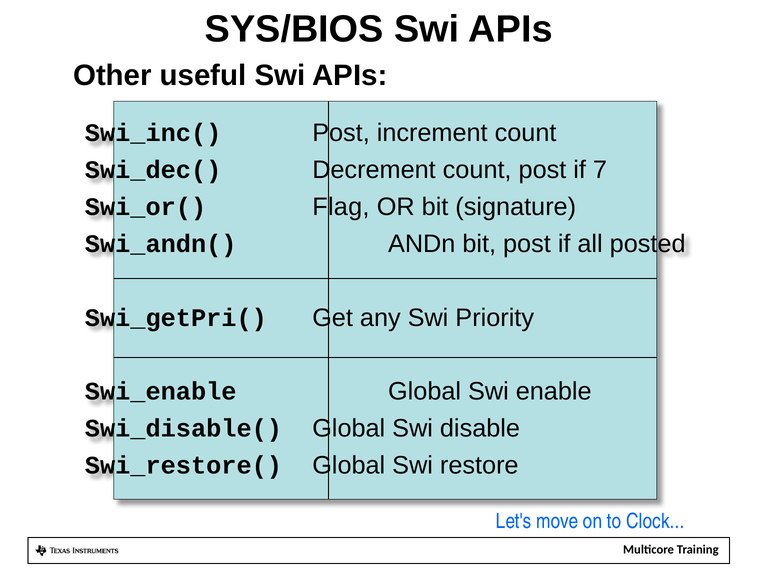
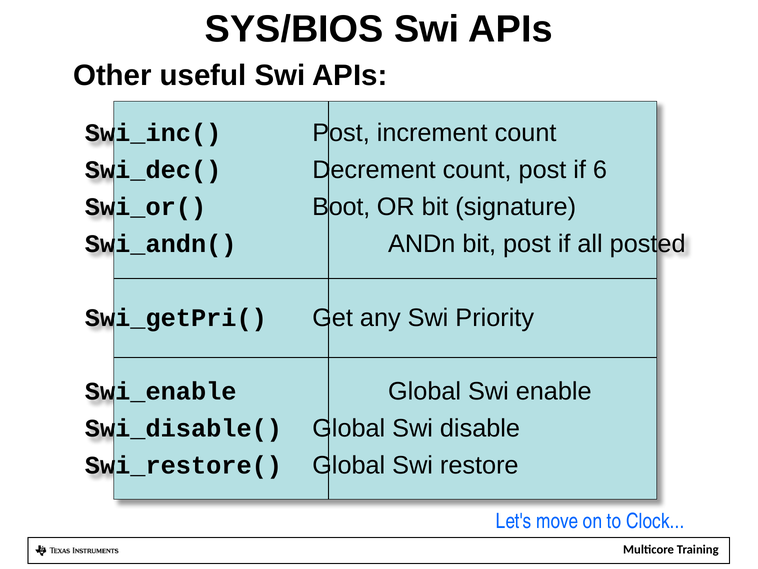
7: 7 -> 6 (600, 170)
Flag: Flag -> Boot (341, 207)
